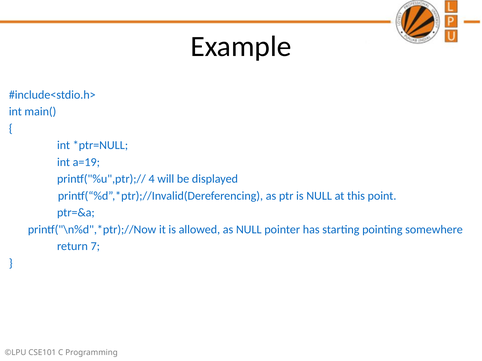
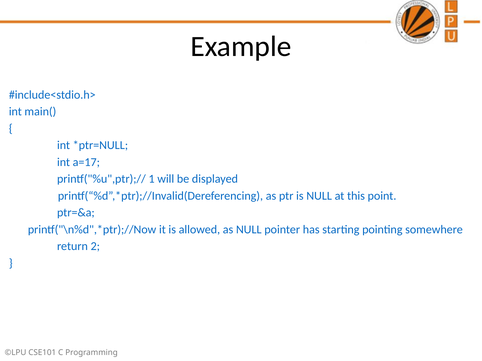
a=19: a=19 -> a=17 (86, 162)
4: 4 -> 1 (152, 179)
7: 7 -> 2 (95, 247)
